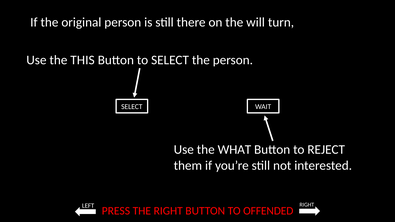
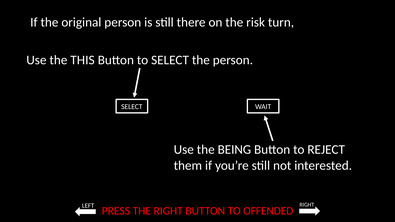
will: will -> risk (256, 22)
WHAT: WHAT -> BEING (234, 150)
